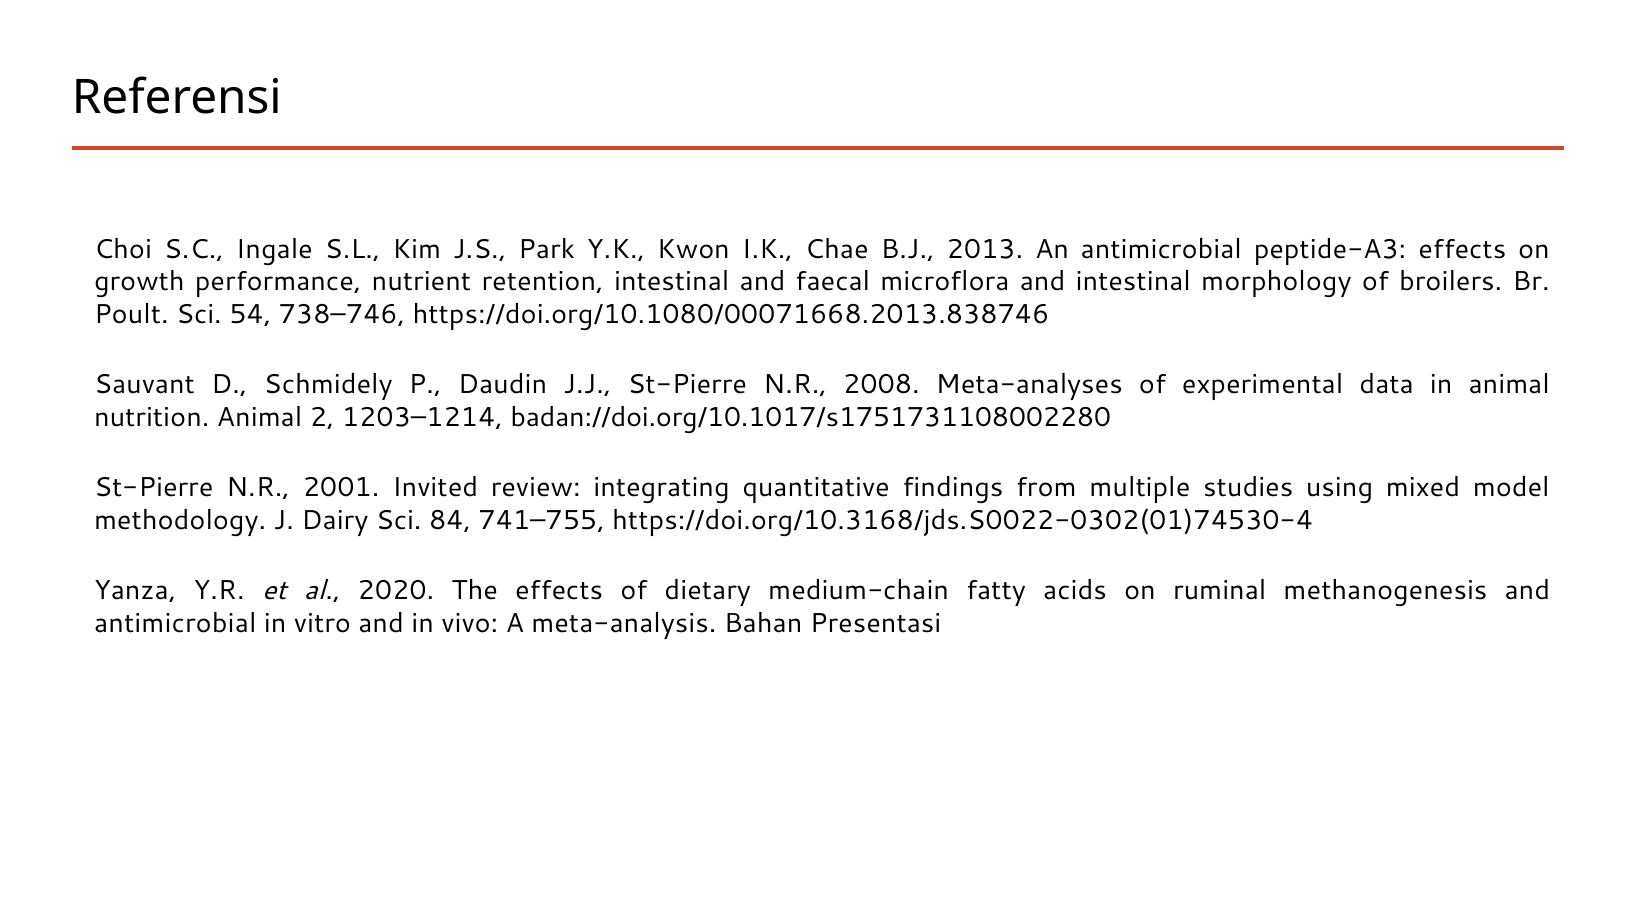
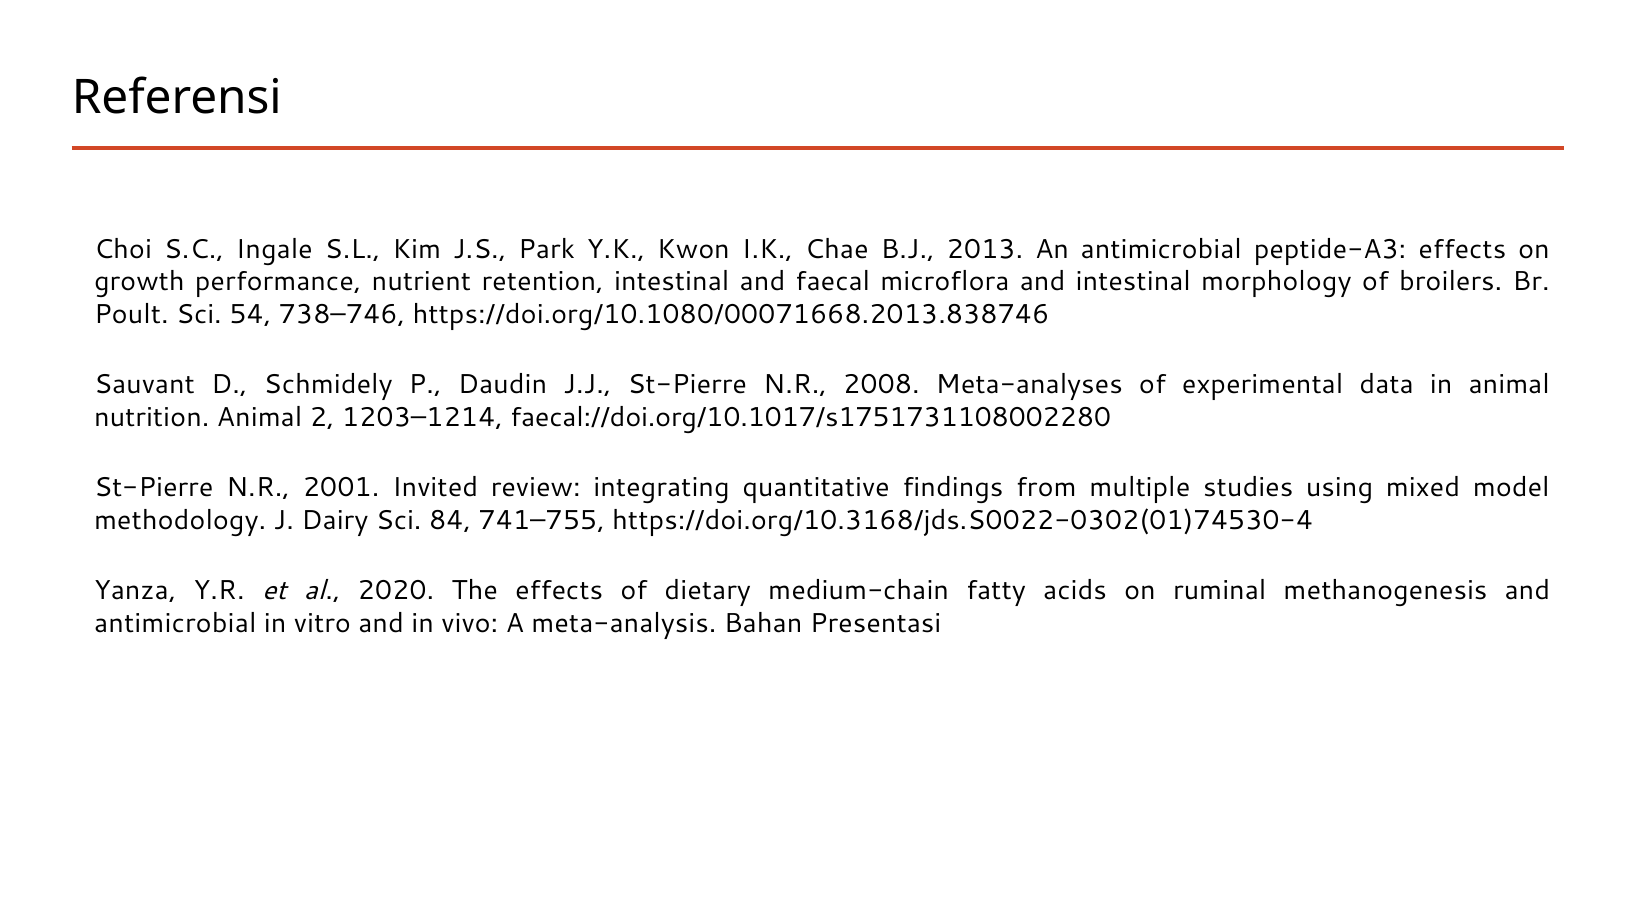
badan://doi.org/10.1017/s1751731108002280: badan://doi.org/10.1017/s1751731108002280 -> faecal://doi.org/10.1017/s1751731108002280 (811, 418)
